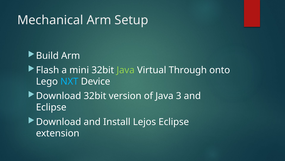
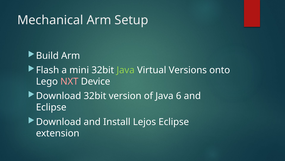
Through: Through -> Versions (188, 70)
NXT colour: light blue -> pink (69, 81)
3: 3 -> 6 (179, 96)
